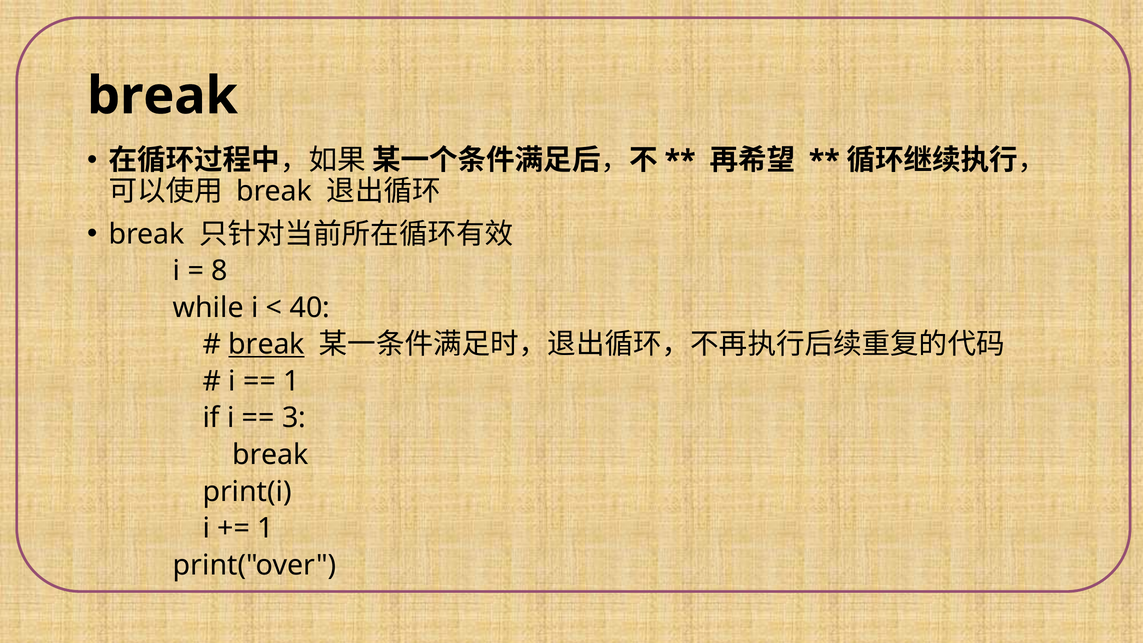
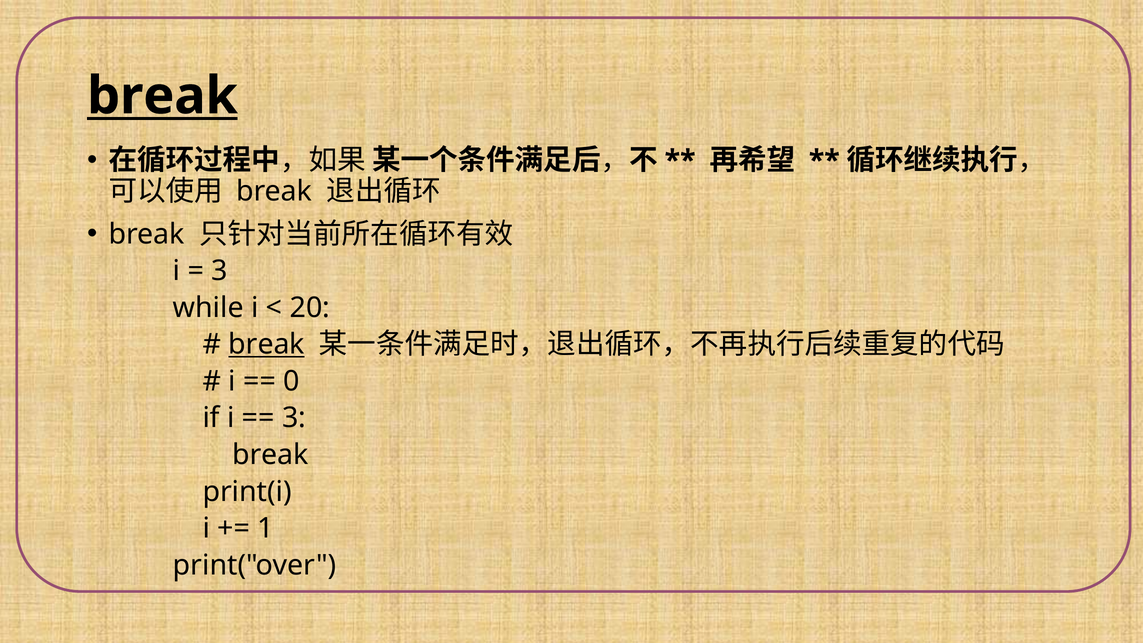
break underline: none -> present (163, 96)
8: 8 -> 3 (220, 271)
40: 40 -> 20 (310, 308)
1: 1 -> 0 (292, 381)
